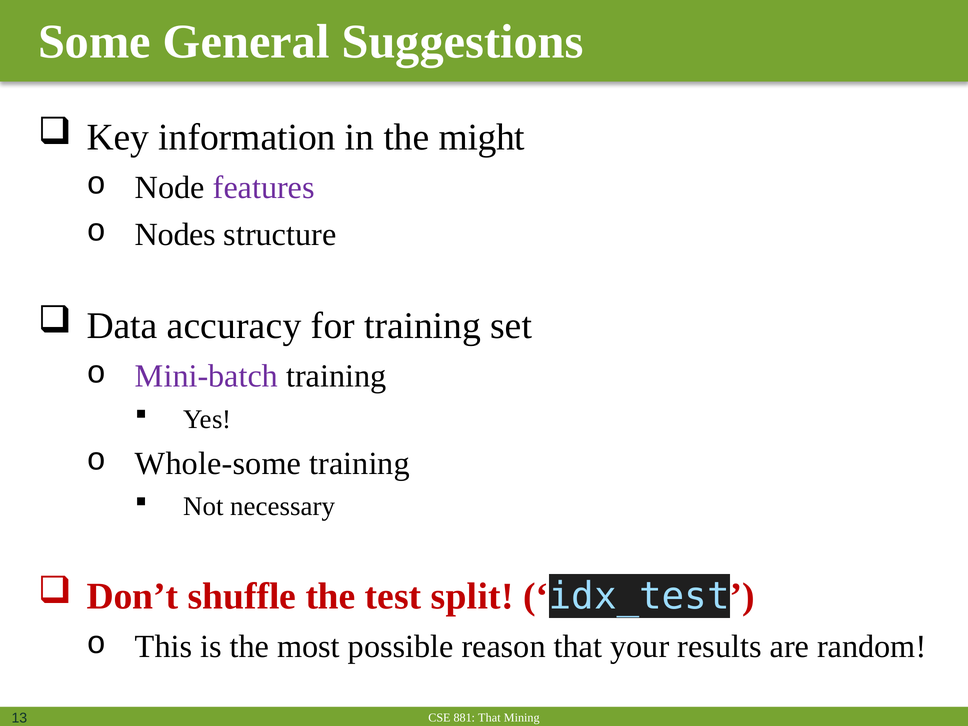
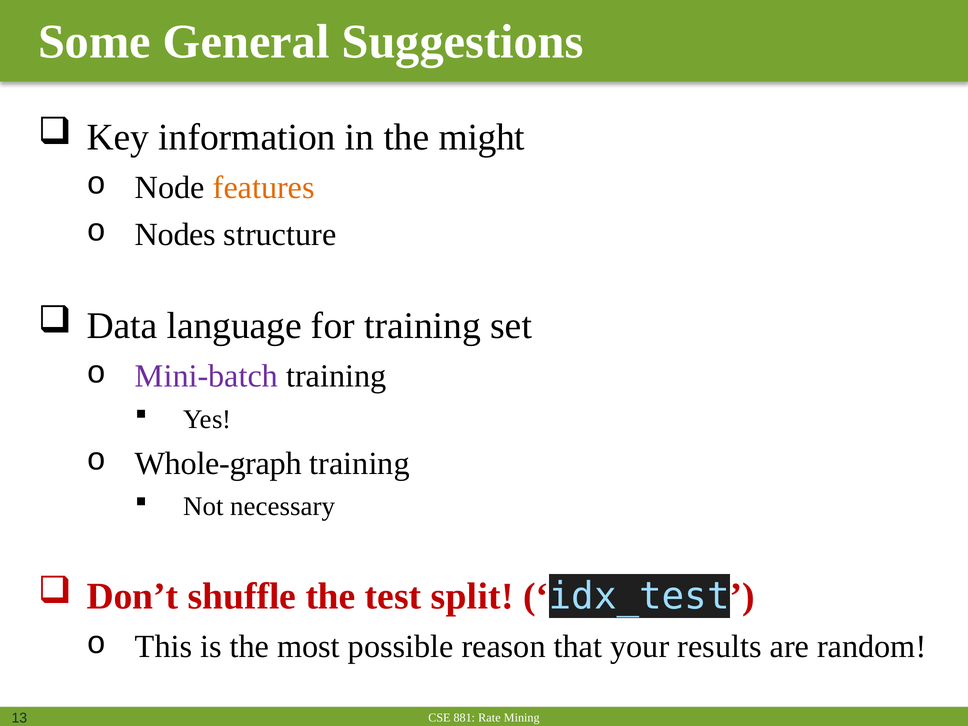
features colour: purple -> orange (264, 188)
accuracy: accuracy -> language (234, 326)
Whole-some: Whole-some -> Whole-graph (218, 463)
That: That -> Rate (489, 718)
